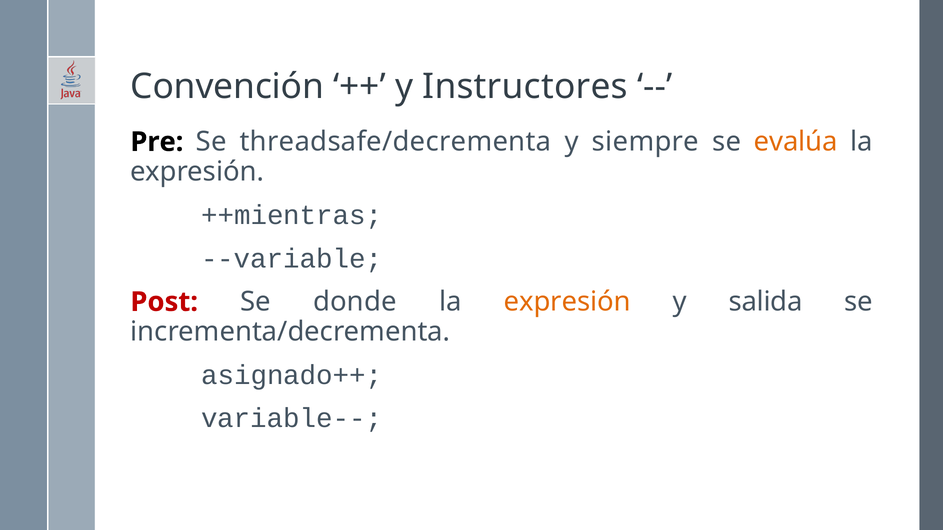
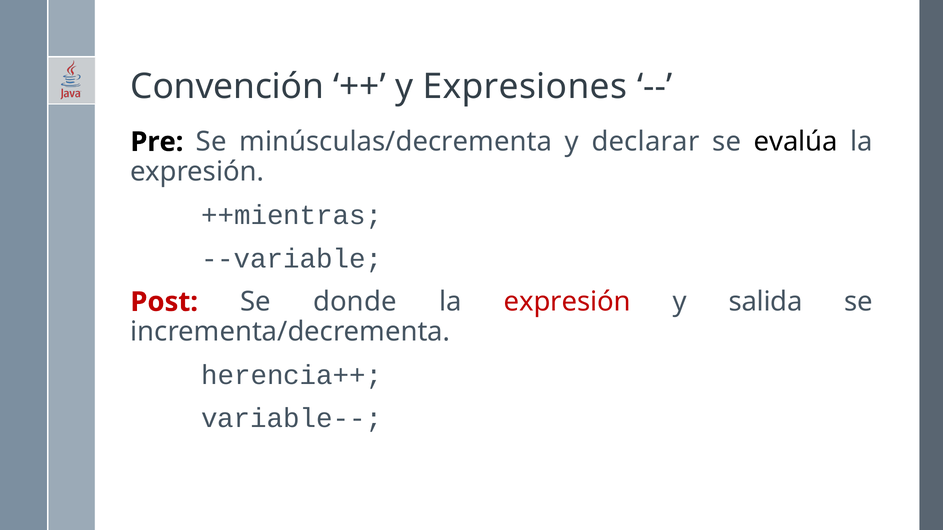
Instructores: Instructores -> Expresiones (525, 87)
threadsafe/decrementa: threadsafe/decrementa -> minúsculas/decrementa (396, 142)
siempre: siempre -> declarar (645, 142)
evalúa colour: orange -> black (796, 142)
expresión colour: orange -> red (567, 302)
asignado++: asignado++ -> herencia++ (292, 375)
